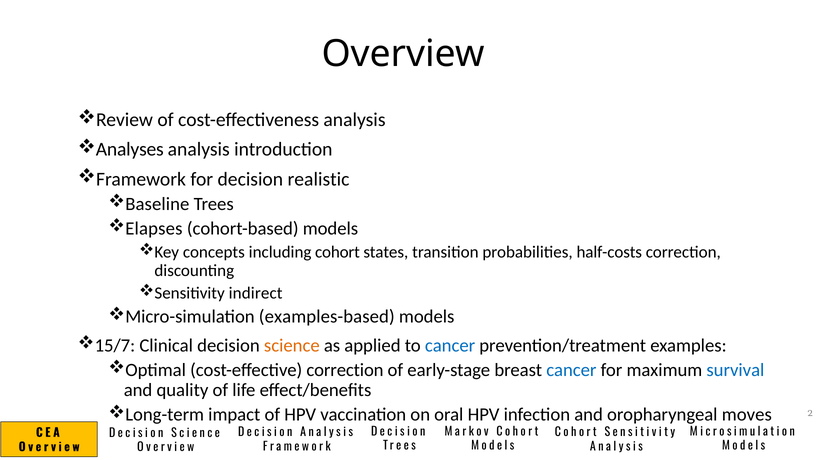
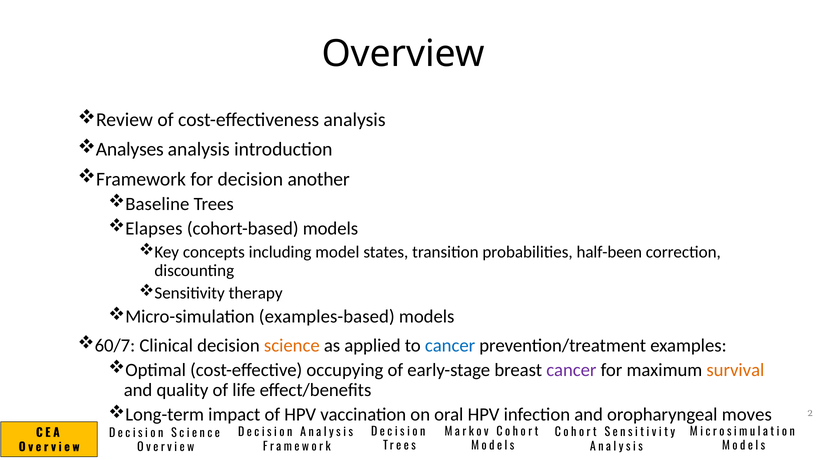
realistic: realistic -> another (319, 179)
including cohort: cohort -> model (337, 252)
half-costs: half-costs -> half-been (609, 252)
indirect: indirect -> therapy (256, 293)
15/7: 15/7 -> 60/7 (115, 345)
cost-effective correction: correction -> occupying (345, 370)
cancer colour: blue -> purple (571, 370)
survival colour: blue -> orange (735, 370)
